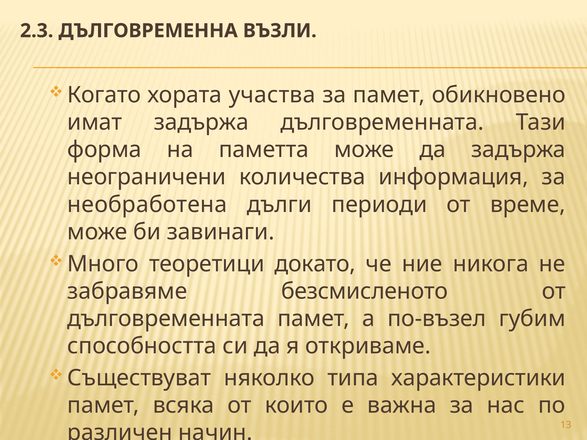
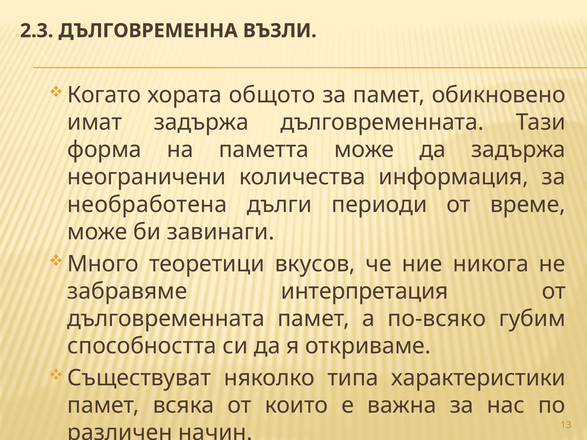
участва: участва -> общото (272, 95)
докато: докато -> вкусов (315, 264)
безсмисленото: безсмисленото -> интерпретация (365, 291)
по-възел: по-възел -> по-всяко (437, 319)
